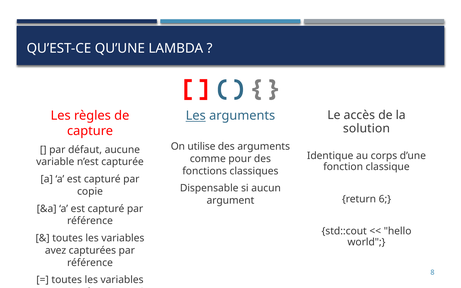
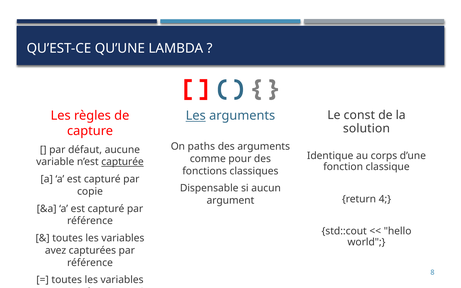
accès: accès -> const (359, 115)
utilise: utilise -> paths (201, 147)
capturée underline: none -> present (123, 162)
6: 6 -> 4 (385, 199)
